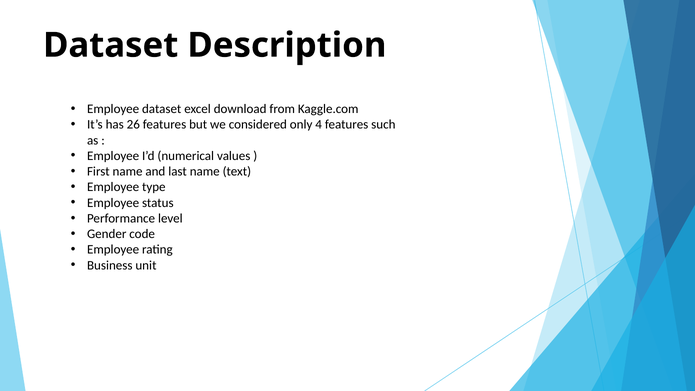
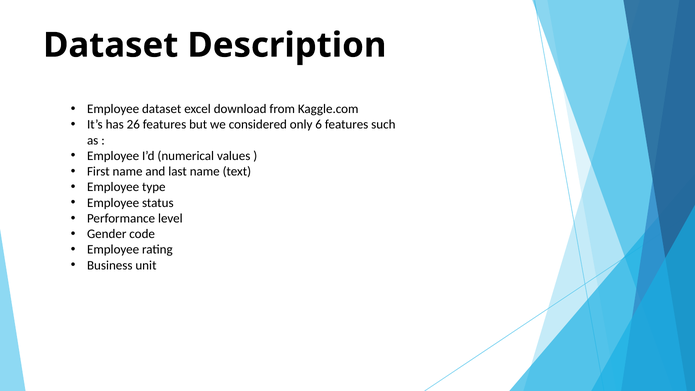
4: 4 -> 6 (319, 125)
